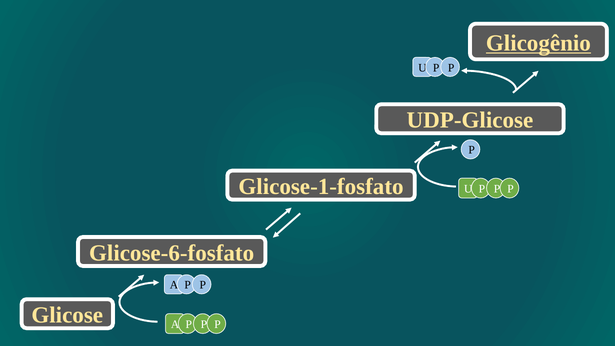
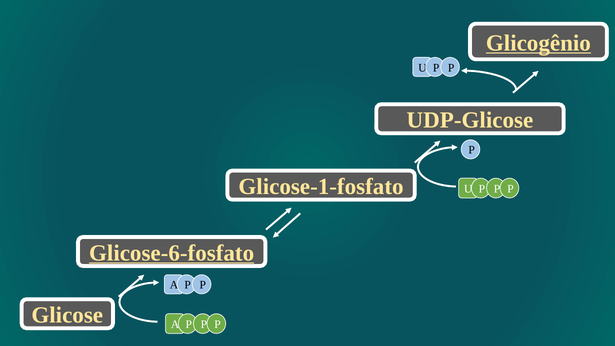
Glicose-6-fosfato underline: none -> present (172, 253)
